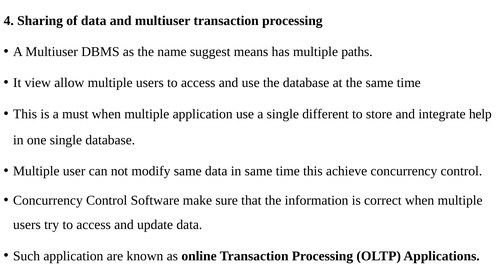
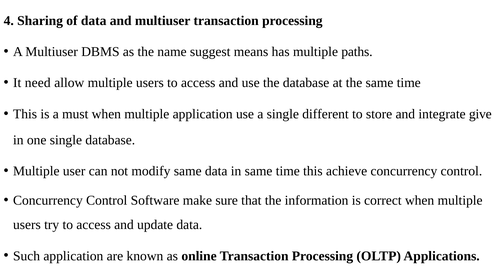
view: view -> need (38, 83)
help: help -> give (480, 114)
